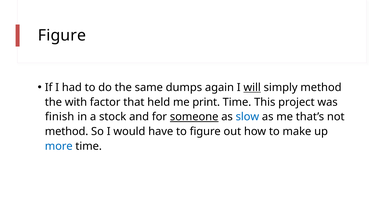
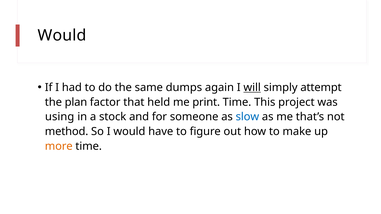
Figure: Figure -> Would (62, 35)
simply method: method -> attempt (321, 88)
with: with -> plan (76, 102)
finish: finish -> using (60, 117)
someone underline: present -> none (194, 117)
more colour: blue -> orange (59, 146)
